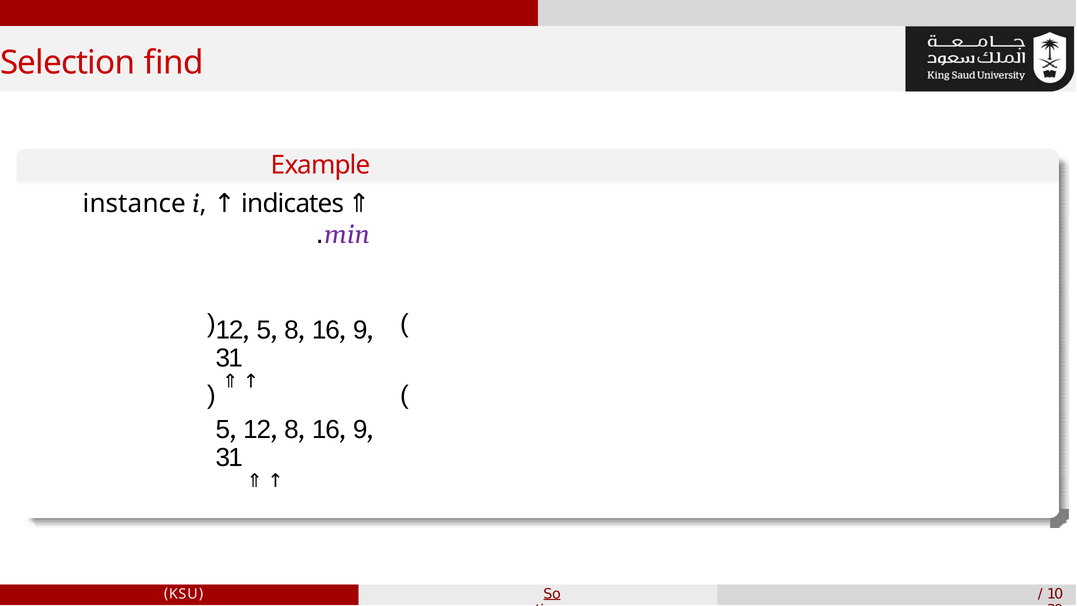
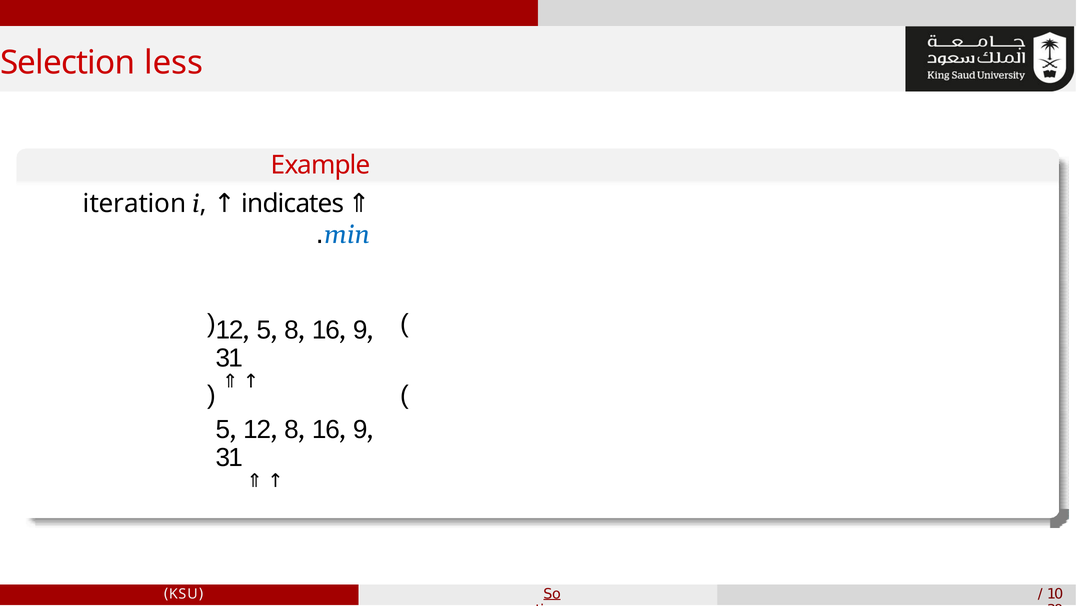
find: find -> less (174, 63)
instance: instance -> iteration (135, 203)
min colour: purple -> blue (347, 235)
